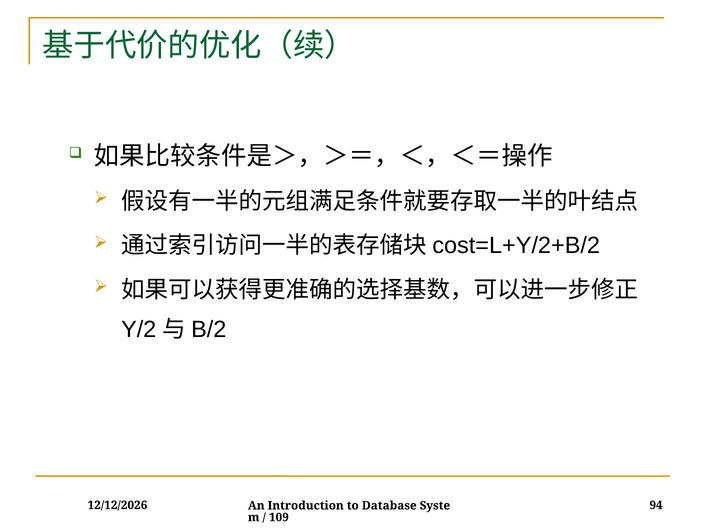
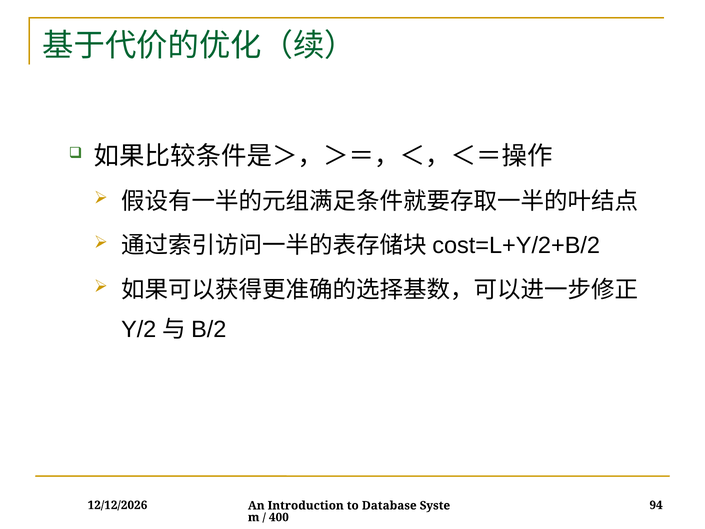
109: 109 -> 400 (279, 517)
